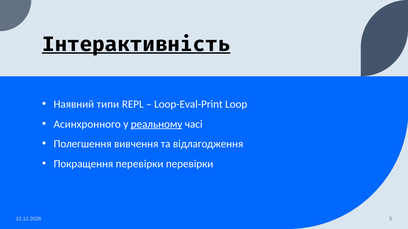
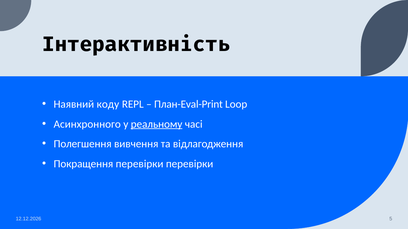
Інтерактивність underline: present -> none (136, 44)
типи: типи -> коду (108, 104)
Loop-Eval-Print: Loop-Eval-Print -> План-Eval-Print (188, 104)
